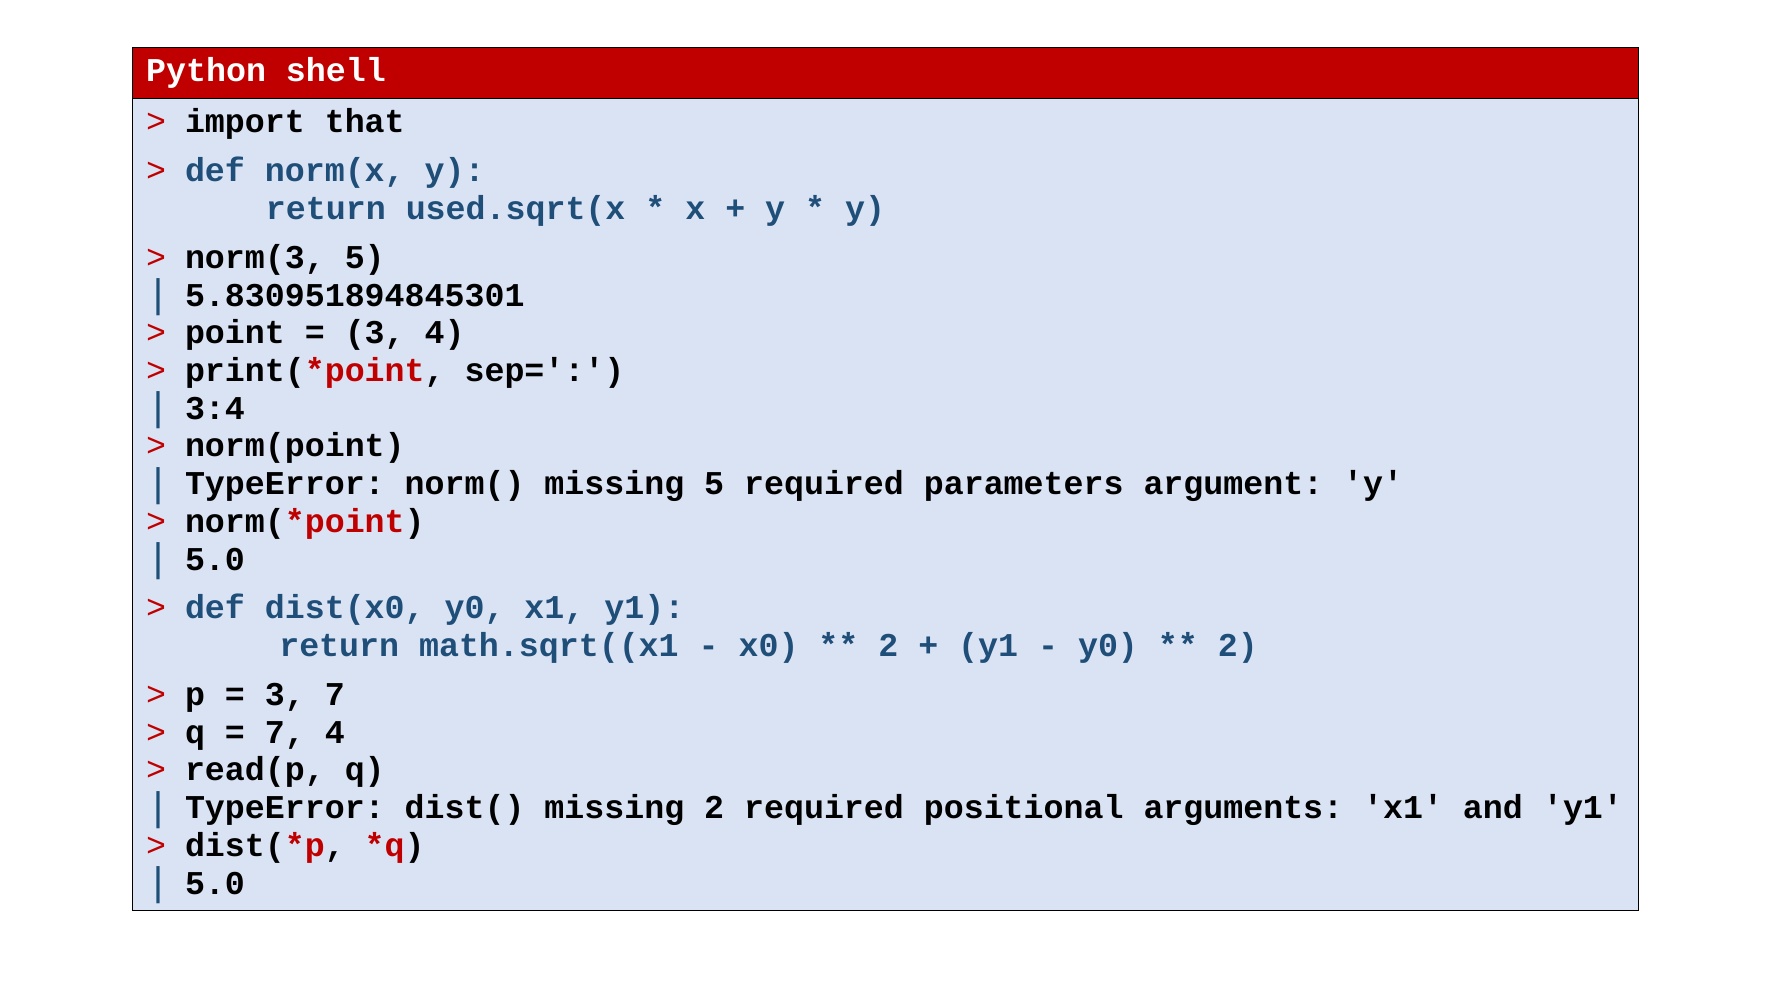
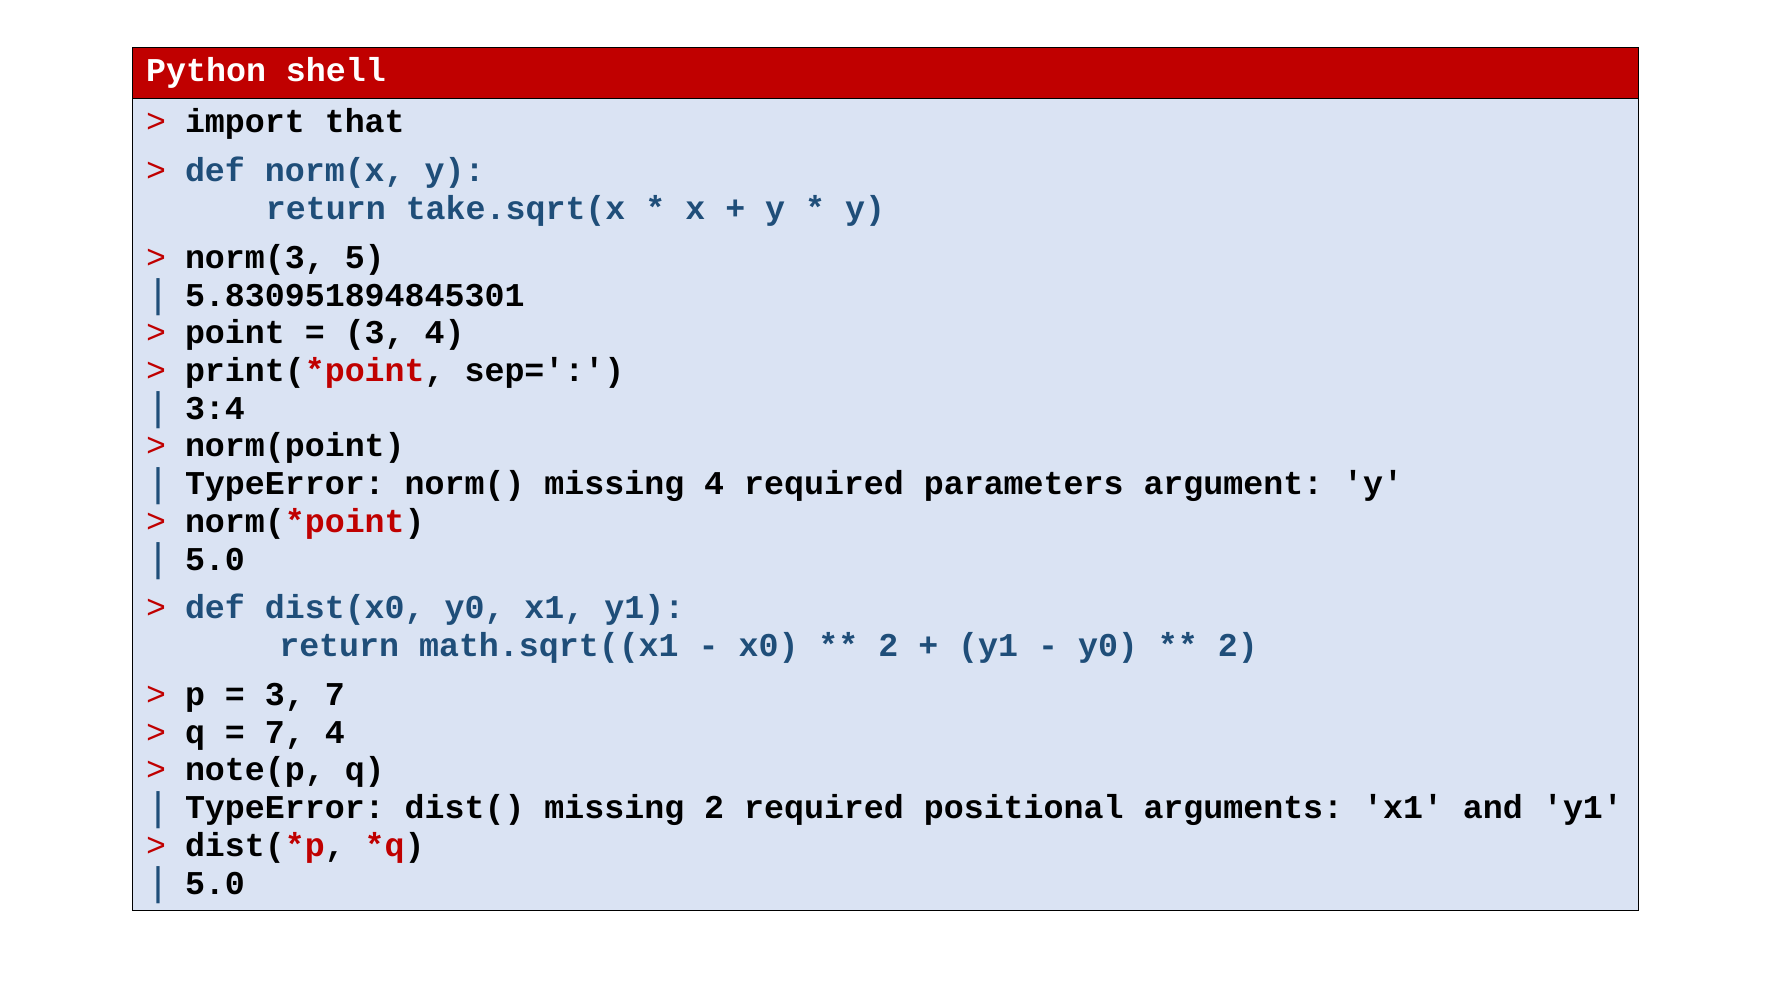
used.sqrt(x: used.sqrt(x -> take.sqrt(x (516, 209)
missing 5: 5 -> 4 (714, 484)
read(p: read(p -> note(p (255, 770)
